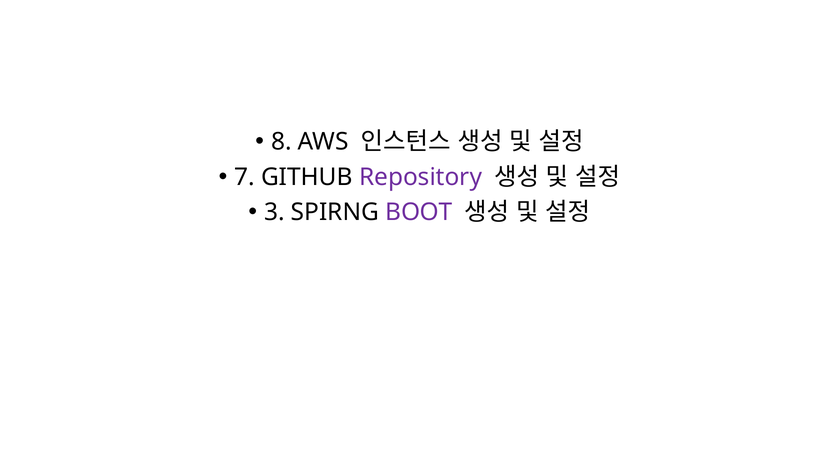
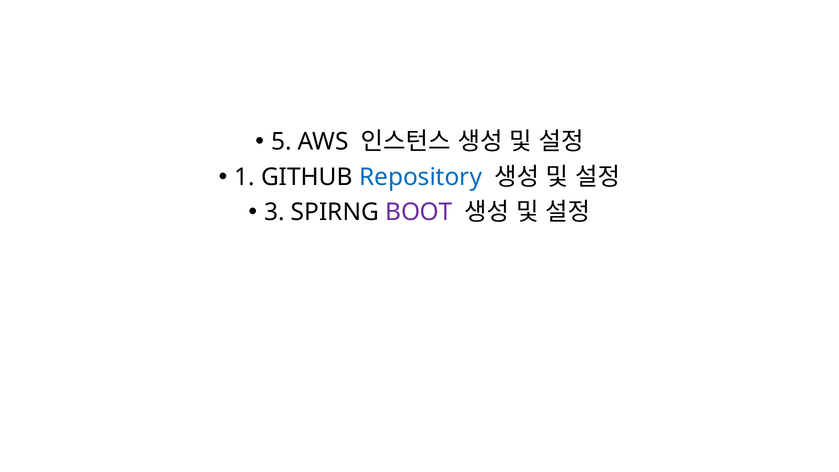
8: 8 -> 5 (281, 142)
7: 7 -> 1 (245, 177)
Repository colour: purple -> blue (421, 177)
